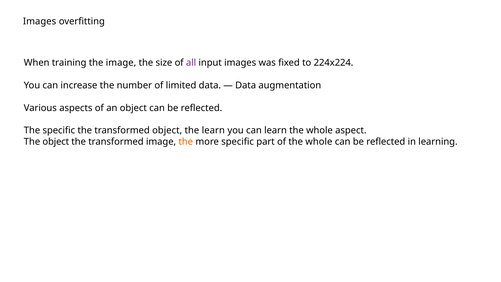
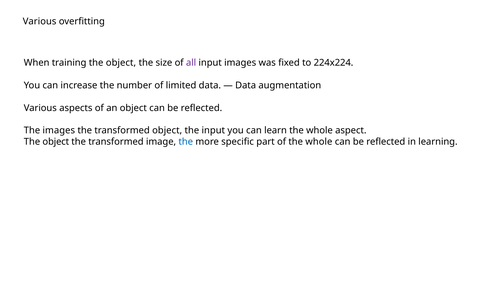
Images: Images -> Various (40, 21)
training the image: image -> object (121, 63)
The specific: specific -> images (59, 130)
the learn: learn -> input (213, 130)
the colour: orange -> blue (186, 142)
